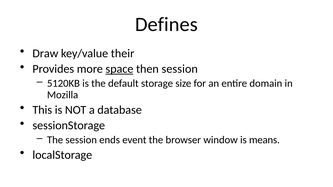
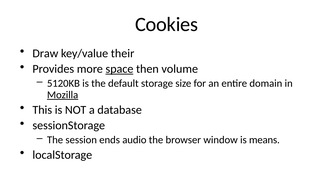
Defines: Defines -> Cookies (167, 25)
then session: session -> volume (180, 69)
Mozilla underline: none -> present (63, 95)
event: event -> audio (134, 140)
